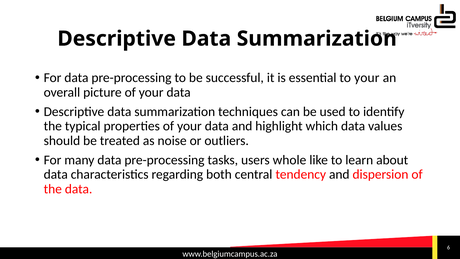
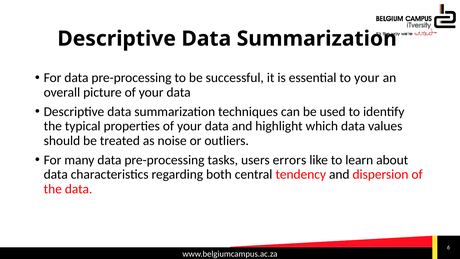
whole: whole -> errors (289, 160)
